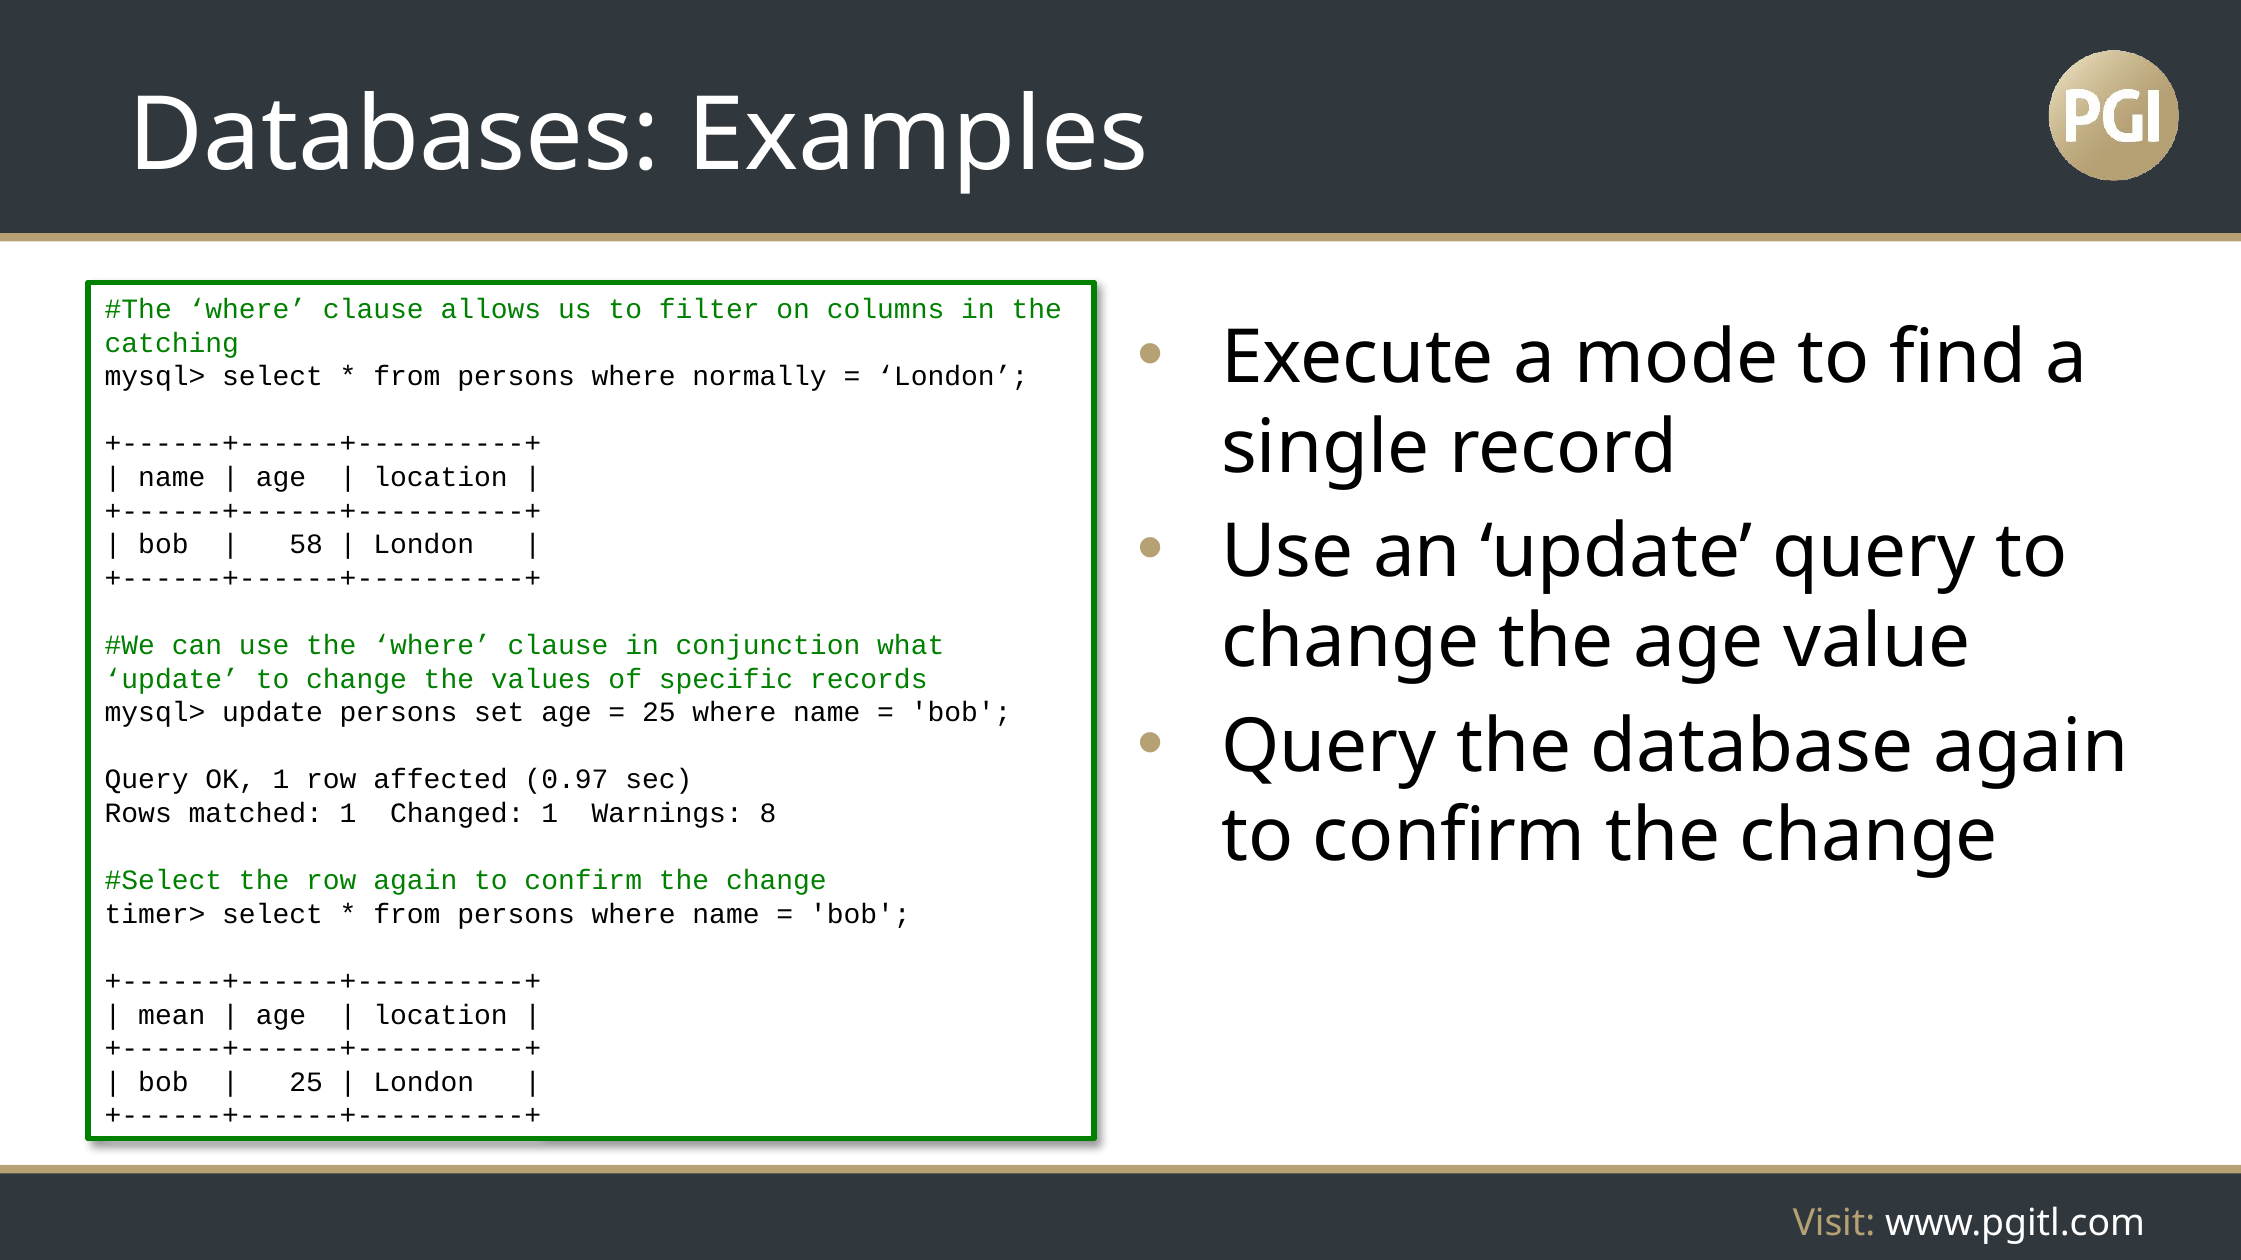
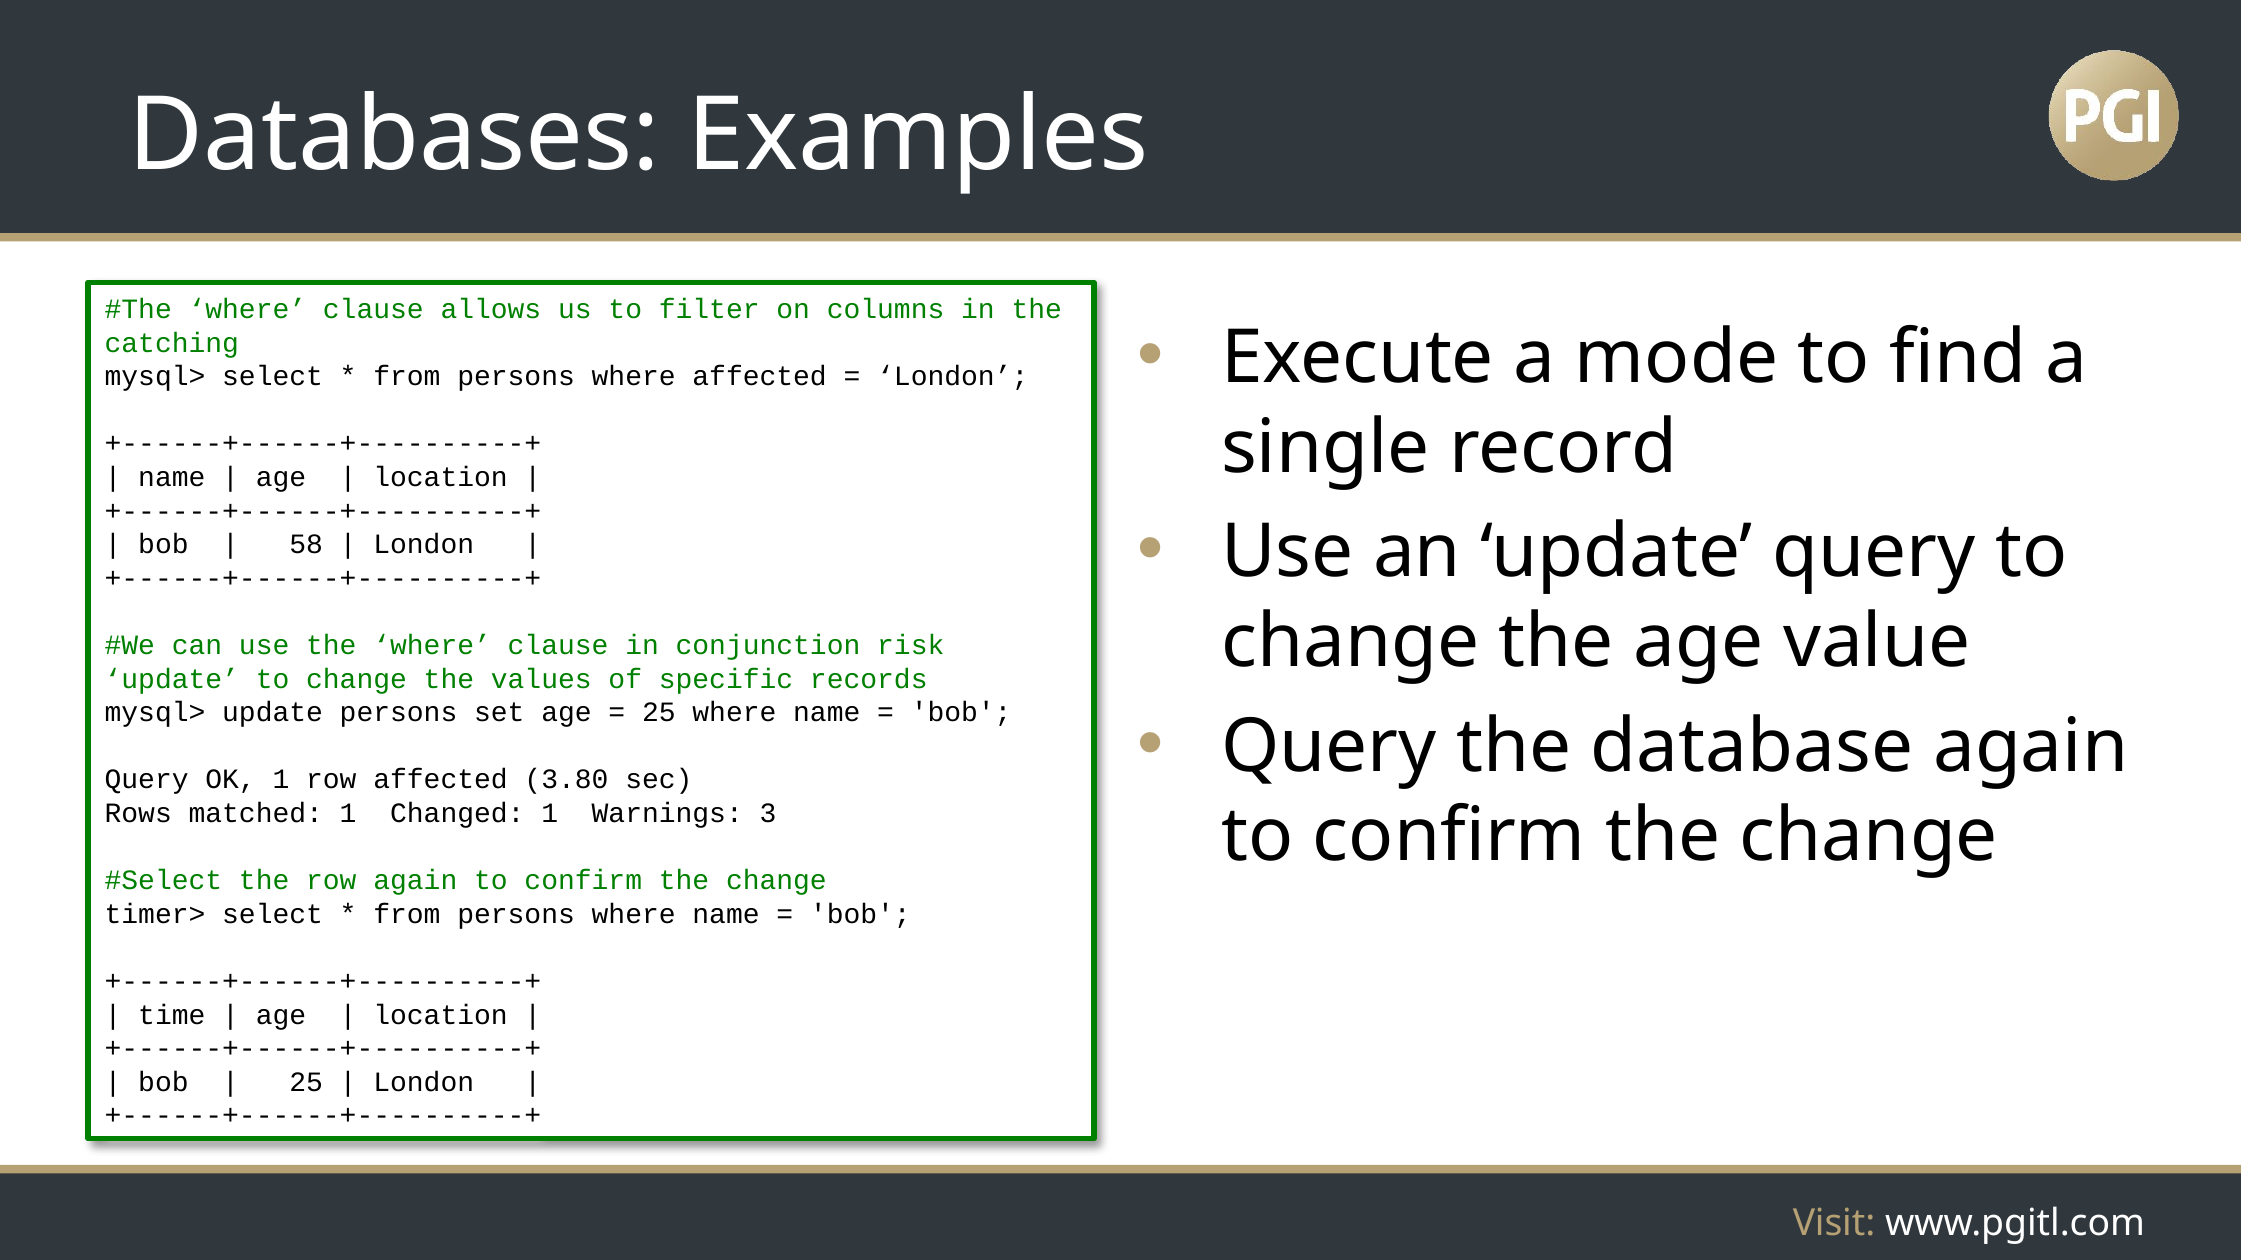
where normally: normally -> affected (760, 377)
what: what -> risk (911, 646)
0.97: 0.97 -> 3.80 (566, 780)
8: 8 -> 3 (768, 814)
mean: mean -> time (172, 1015)
